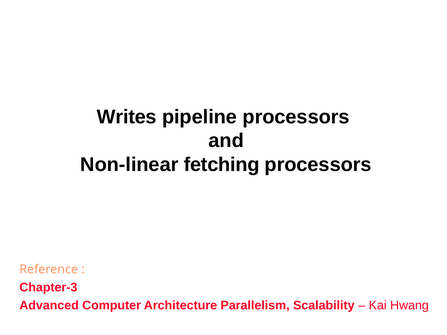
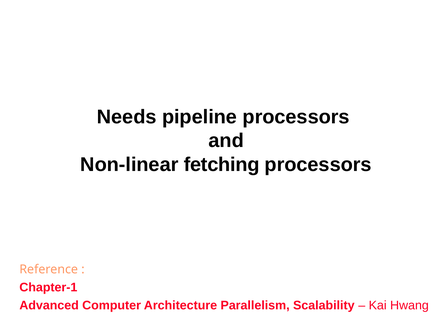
Writes: Writes -> Needs (127, 117)
Chapter-3: Chapter-3 -> Chapter-1 (48, 288)
